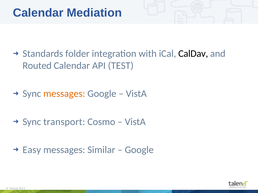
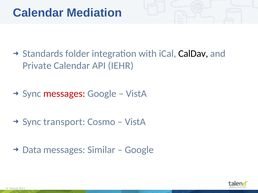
Routed: Routed -> Private (37, 66)
TEST: TEST -> IEHR (121, 66)
messages colour: orange -> red (64, 94)
Easy: Easy -> Data (32, 150)
